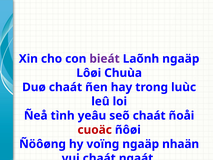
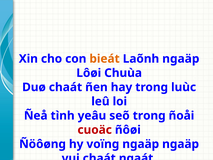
bieát colour: purple -> orange (105, 59)
seõ chaát: chaát -> trong (149, 115)
ngaäp nhaän: nhaän -> ngaäp (181, 144)
